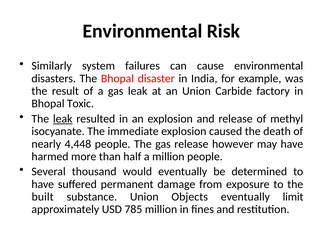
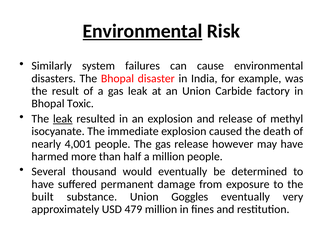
Environmental underline: none -> present (143, 31)
4,448: 4,448 -> 4,001 (78, 144)
Objects: Objects -> Goggles (190, 197)
limit: limit -> very (293, 197)
785: 785 -> 479 (133, 210)
